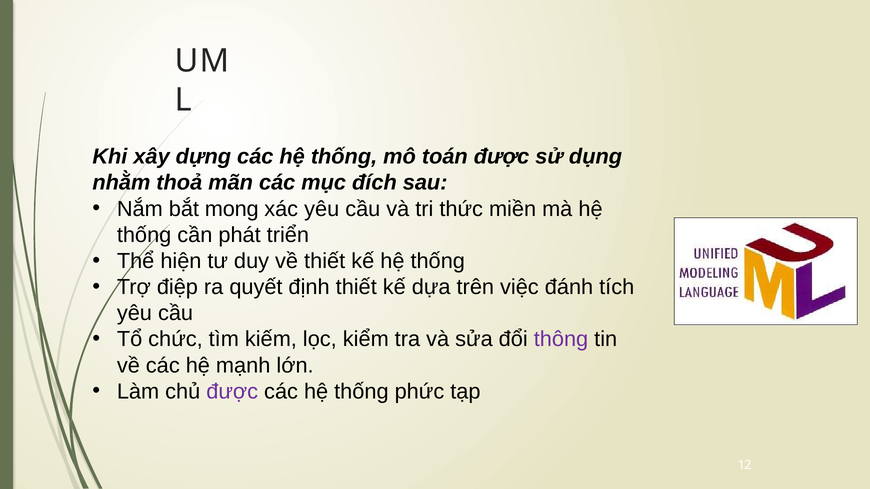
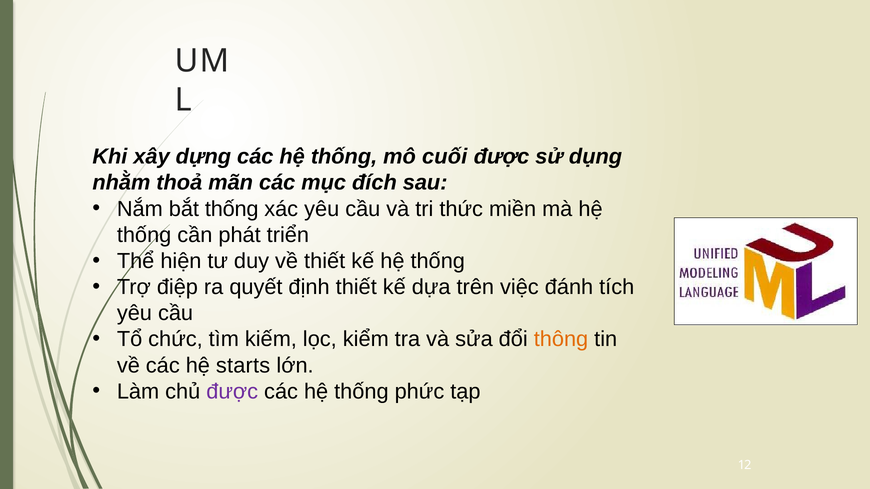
toán: toán -> cuối (445, 157)
bắt mong: mong -> thống (232, 209)
thông colour: purple -> orange (561, 340)
mạnh: mạnh -> starts (243, 366)
